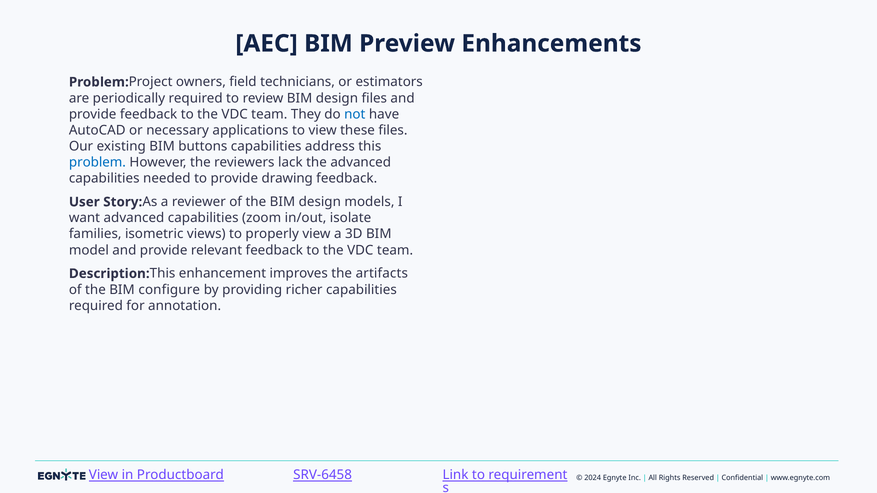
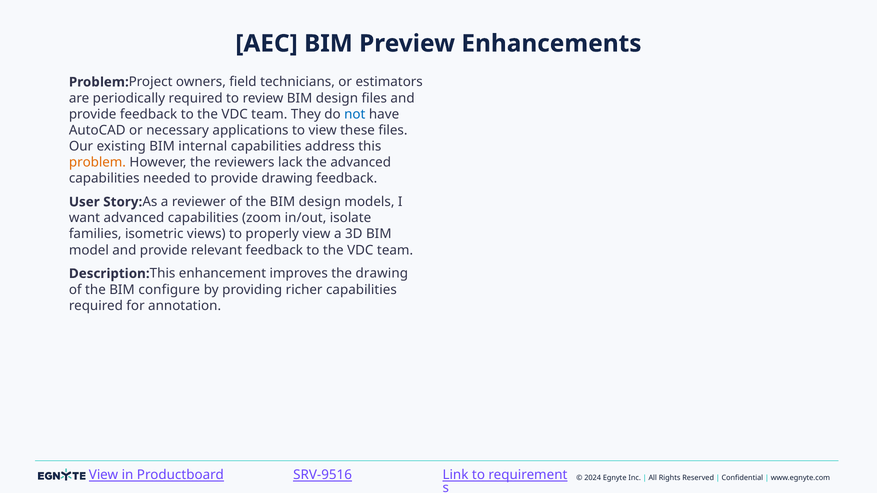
buttons: buttons -> internal (203, 146)
problem colour: blue -> orange (97, 163)
the artifacts: artifacts -> drawing (382, 274)
SRV-6458: SRV-6458 -> SRV-9516 (323, 475)
